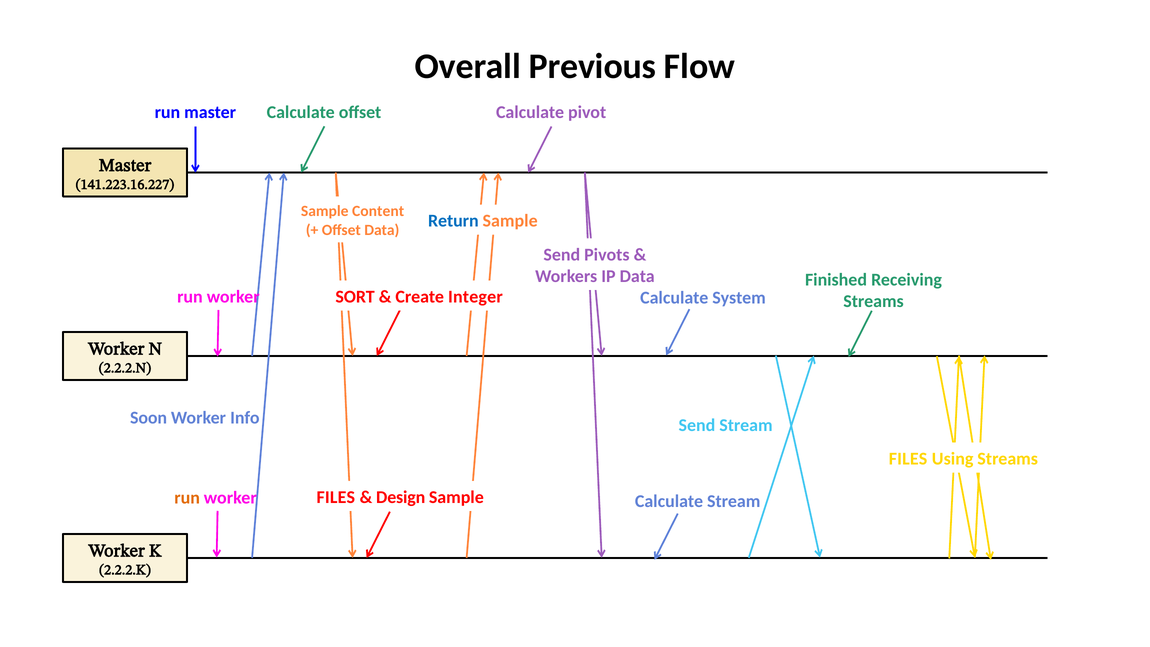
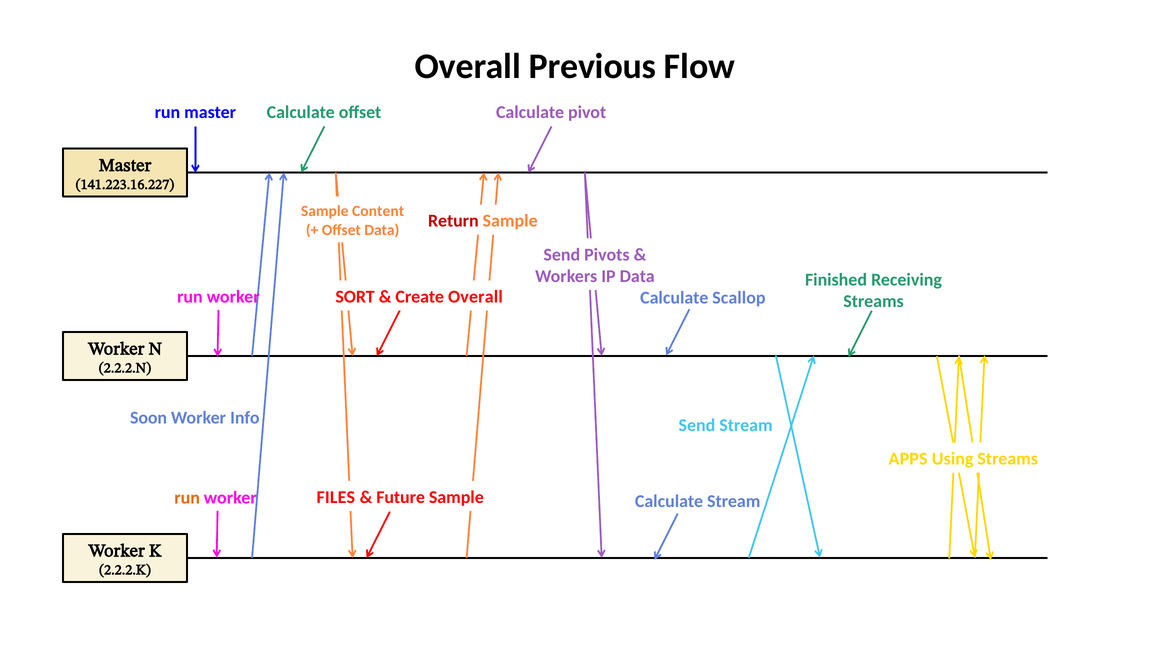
Return colour: blue -> red (453, 221)
Create Integer: Integer -> Overall (475, 297)
System: System -> Scallop (739, 298)
FILES: FILES -> APPS (908, 459)
Design: Design -> Future (401, 497)
